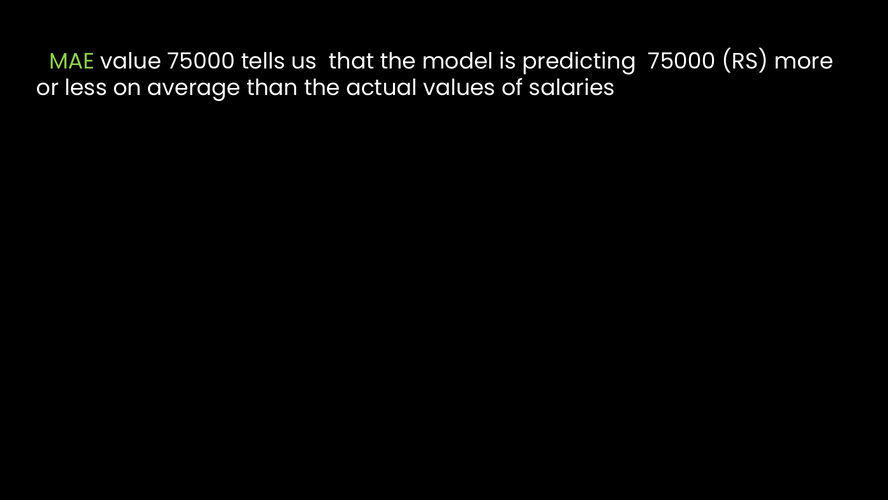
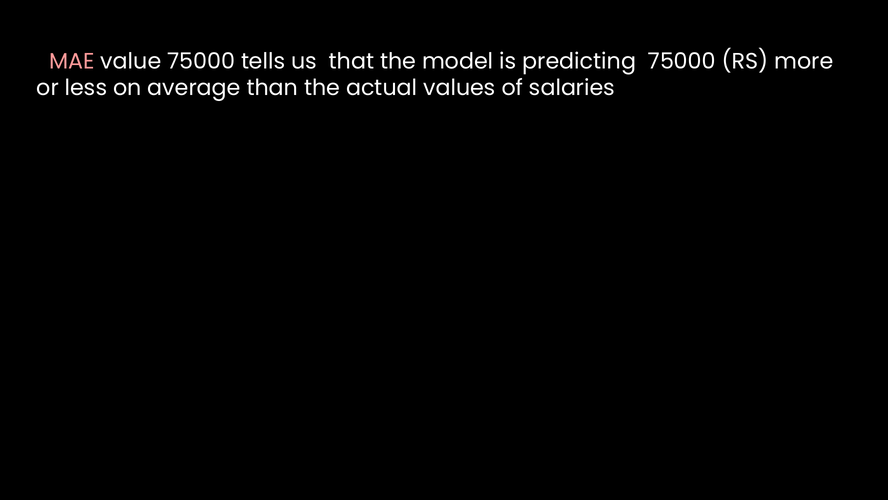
MAE colour: light green -> pink (72, 61)
